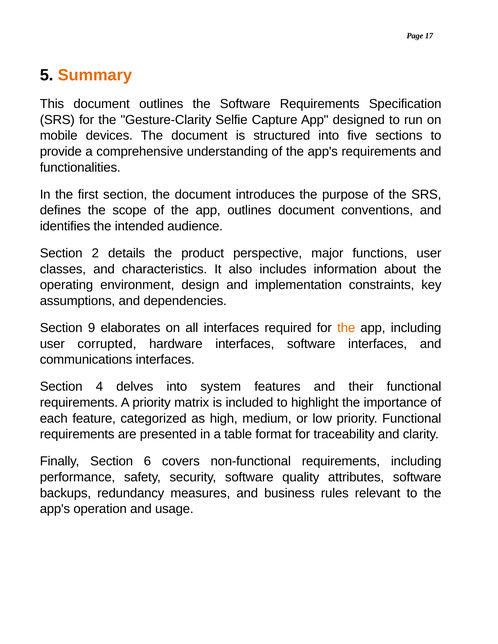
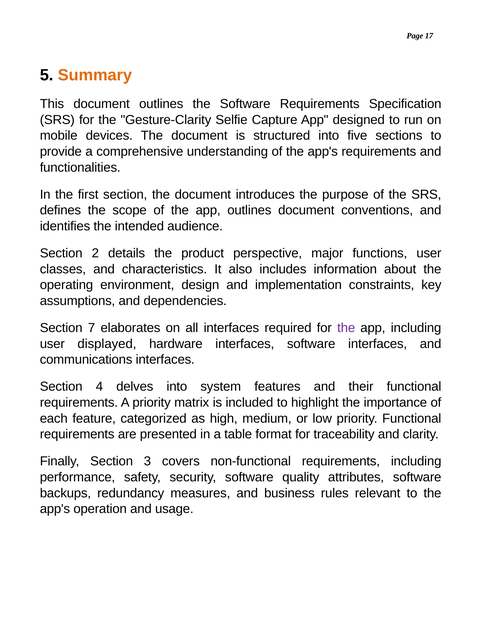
9: 9 -> 7 (92, 328)
the colour: orange -> purple (346, 328)
corrupted: corrupted -> displayed (107, 344)
6: 6 -> 3 (147, 462)
